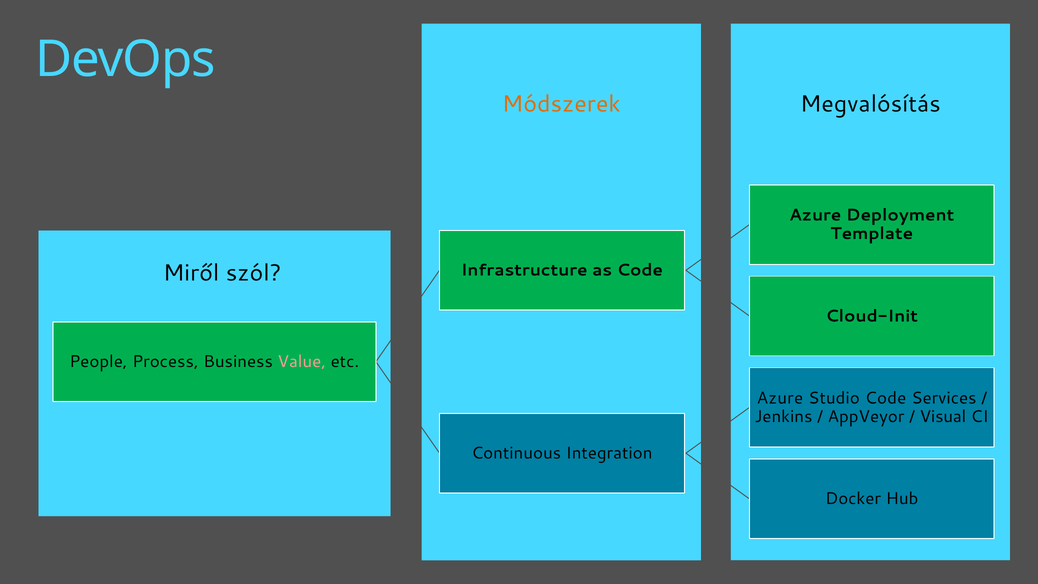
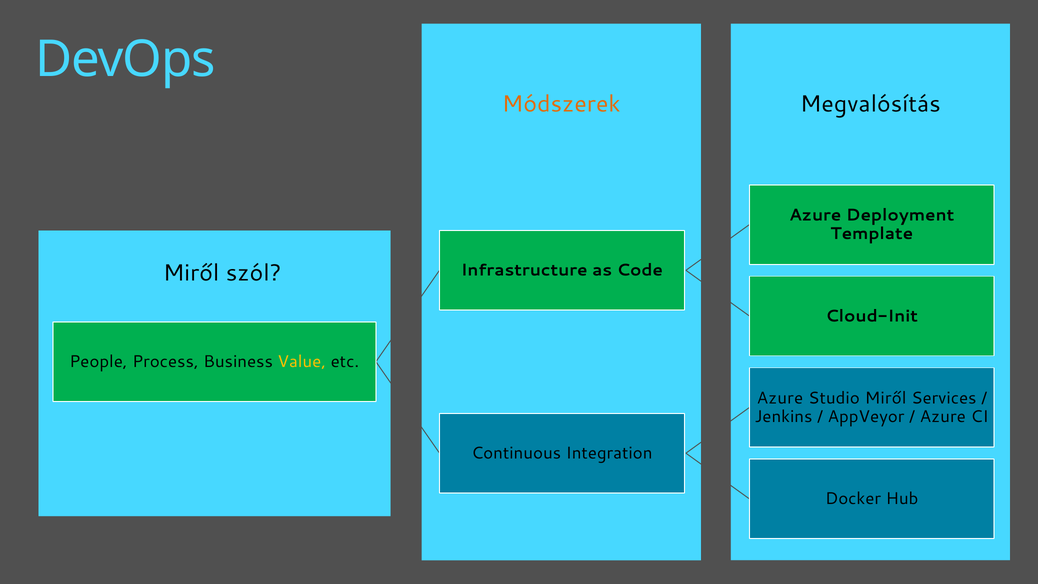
Value colour: pink -> yellow (302, 361)
Studio Code: Code -> Miről (886, 398)
Visual: Visual -> Azure (943, 416)
